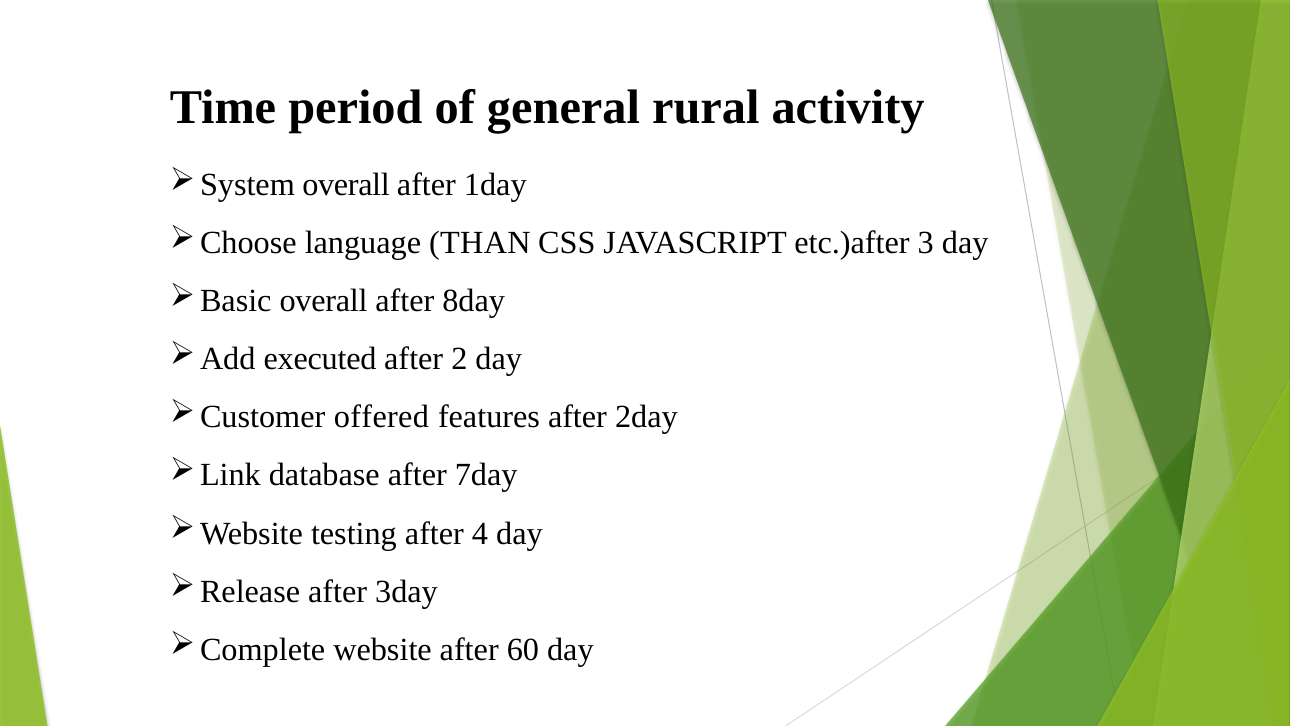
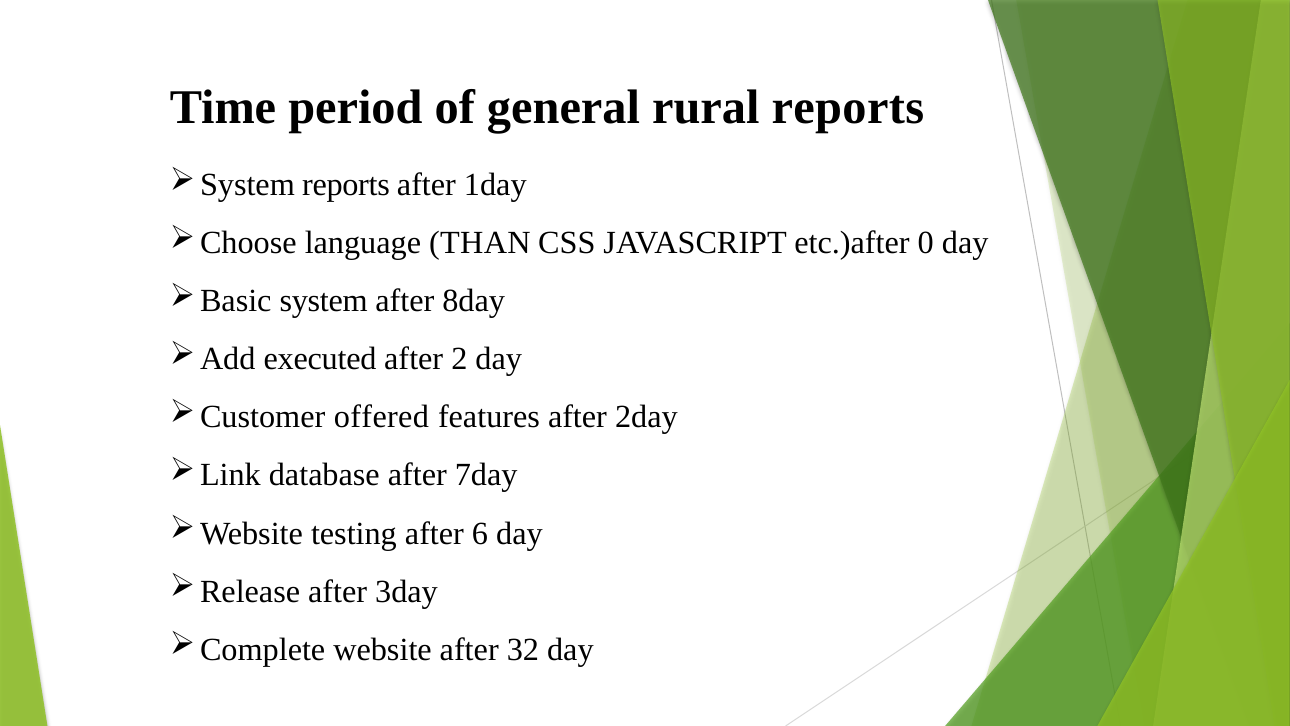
rural activity: activity -> reports (848, 108)
overall: overall -> reports (346, 185)
3: 3 -> 0 (926, 243)
overall: overall -> system (324, 301)
4: 4 -> 6 (480, 533)
60: 60 -> 32 (523, 649)
